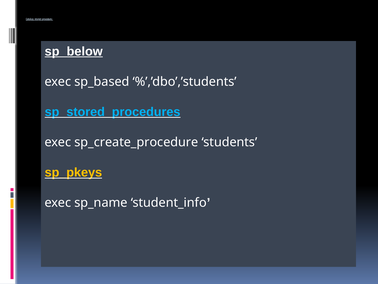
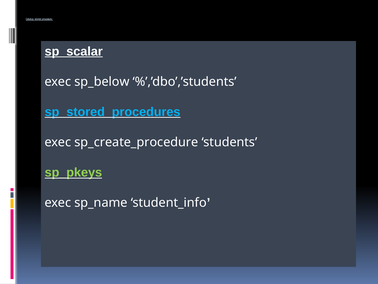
sp_below: sp_below -> sp_scalar (74, 51)
sp_based: sp_based -> sp_below (102, 81)
sp_pkeys colour: yellow -> light green (73, 172)
